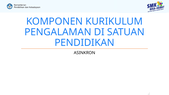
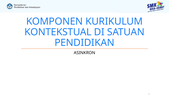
PENGALAMAN: PENGALAMAN -> KONTEKSTUAL (58, 32)
